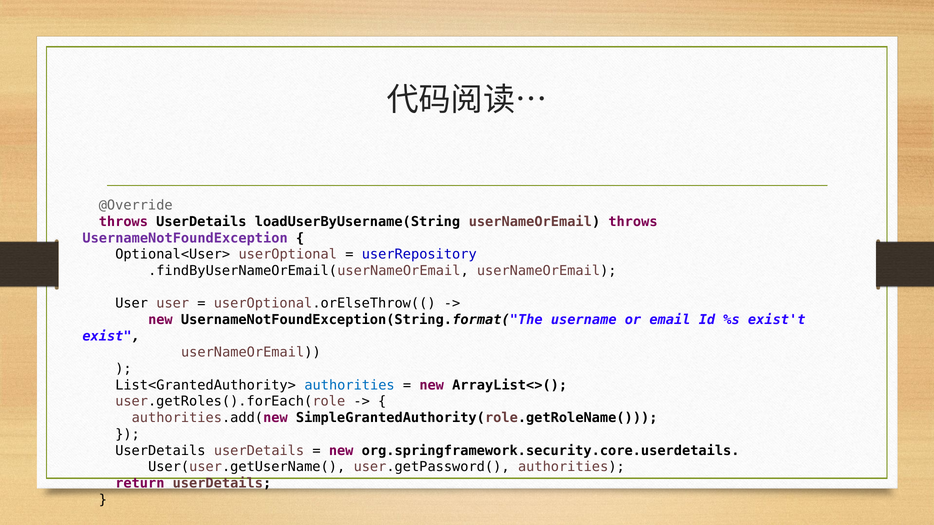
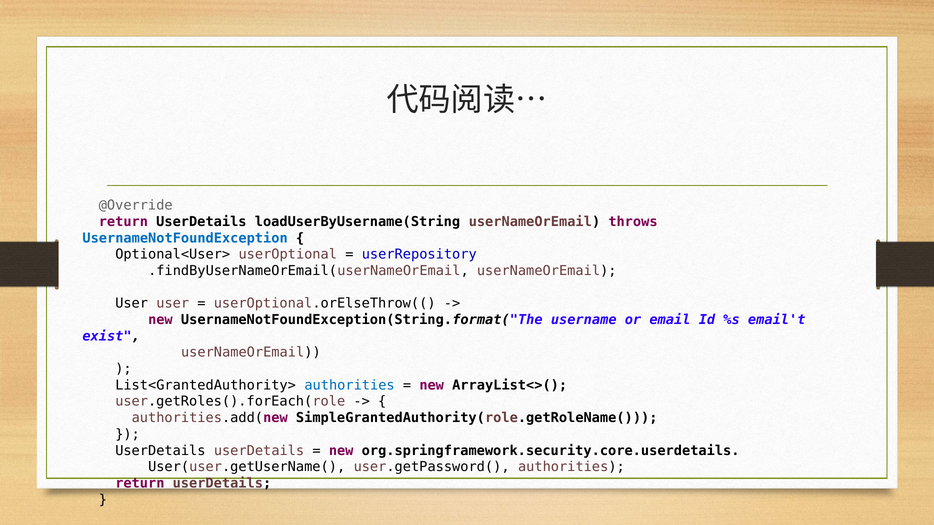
throws: throws -> return (123, 222)
UsernameNotFoundException colour: purple -> blue (185, 238)
exist't: exist't -> email't (777, 320)
